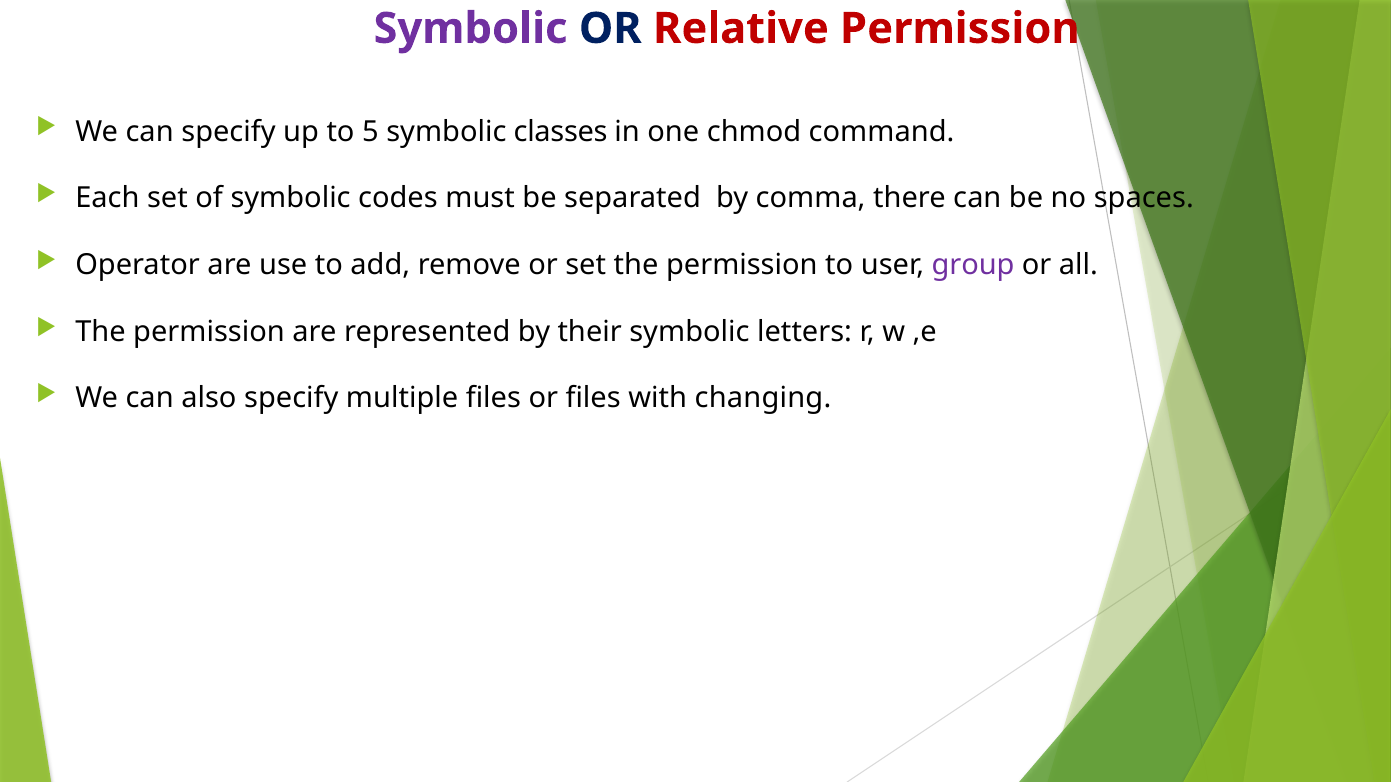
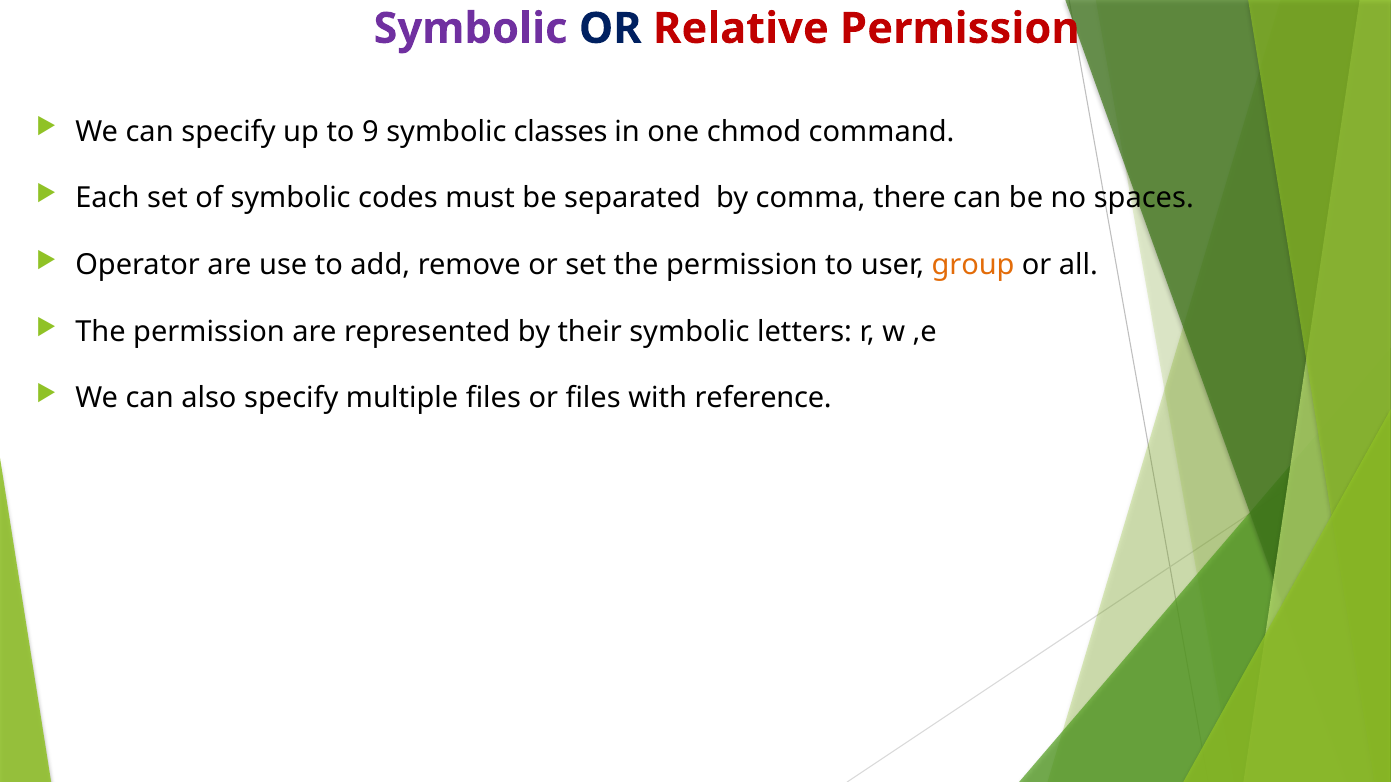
5: 5 -> 9 (370, 132)
group colour: purple -> orange (973, 265)
changing: changing -> reference (763, 399)
